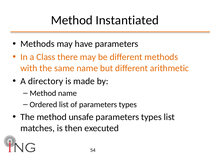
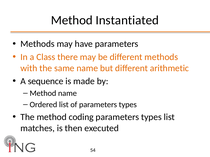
directory: directory -> sequence (46, 81)
unsafe: unsafe -> coding (81, 117)
